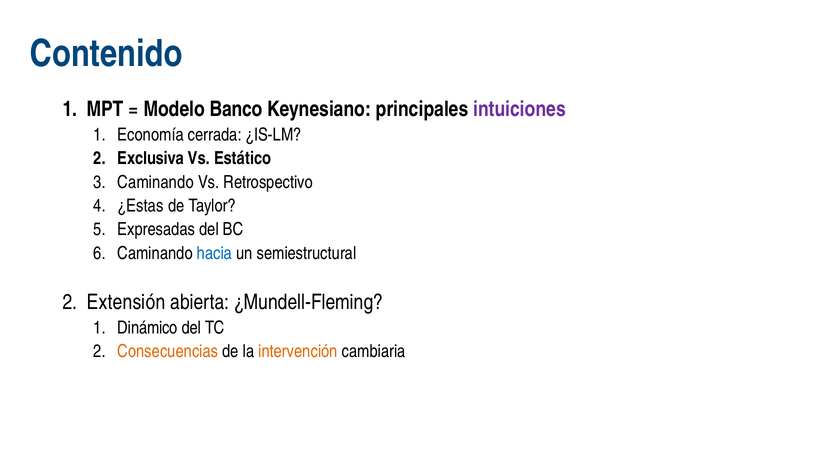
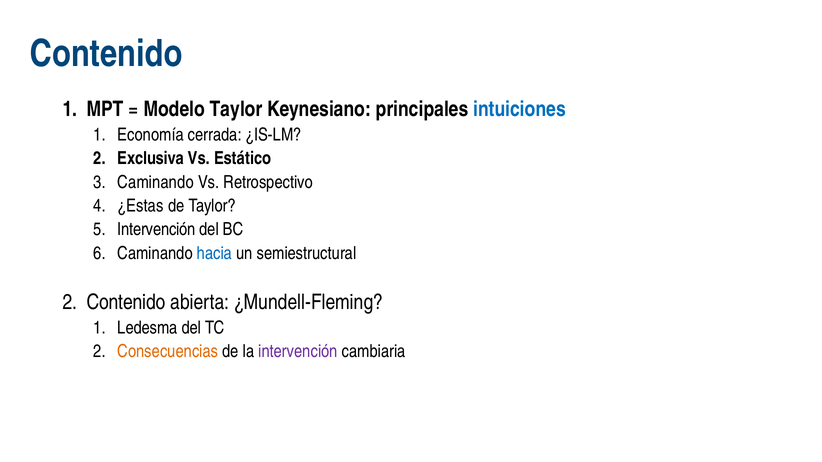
Modelo Banco: Banco -> Taylor (236, 109)
intuiciones colour: purple -> blue (520, 109)
Expresadas: Expresadas -> Intervención (156, 230)
Extensión: Extensión -> Contenido (126, 303)
Dinámico: Dinámico -> Ledesma (148, 328)
intervención colour: orange -> purple (298, 352)
